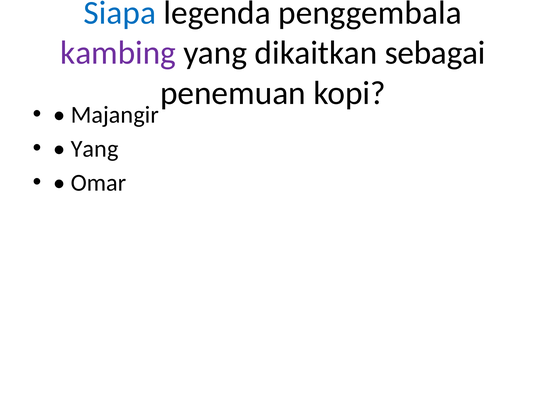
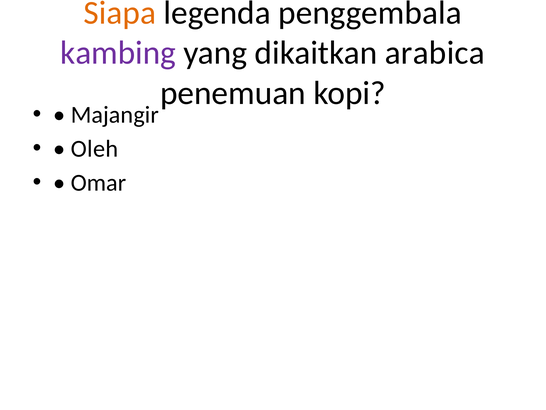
Siapa colour: blue -> orange (120, 13)
sebagai: sebagai -> arabica (435, 53)
Yang: Yang -> Oleh (95, 149)
